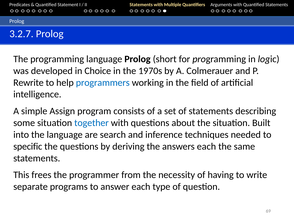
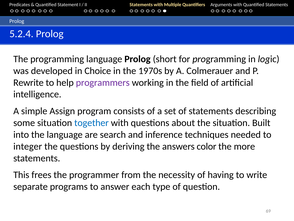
3.2.7: 3.2.7 -> 5.2.4 (21, 34)
programmers colour: blue -> purple (103, 82)
specific: specific -> integer (28, 146)
answers each: each -> color (207, 146)
same: same -> more (244, 146)
